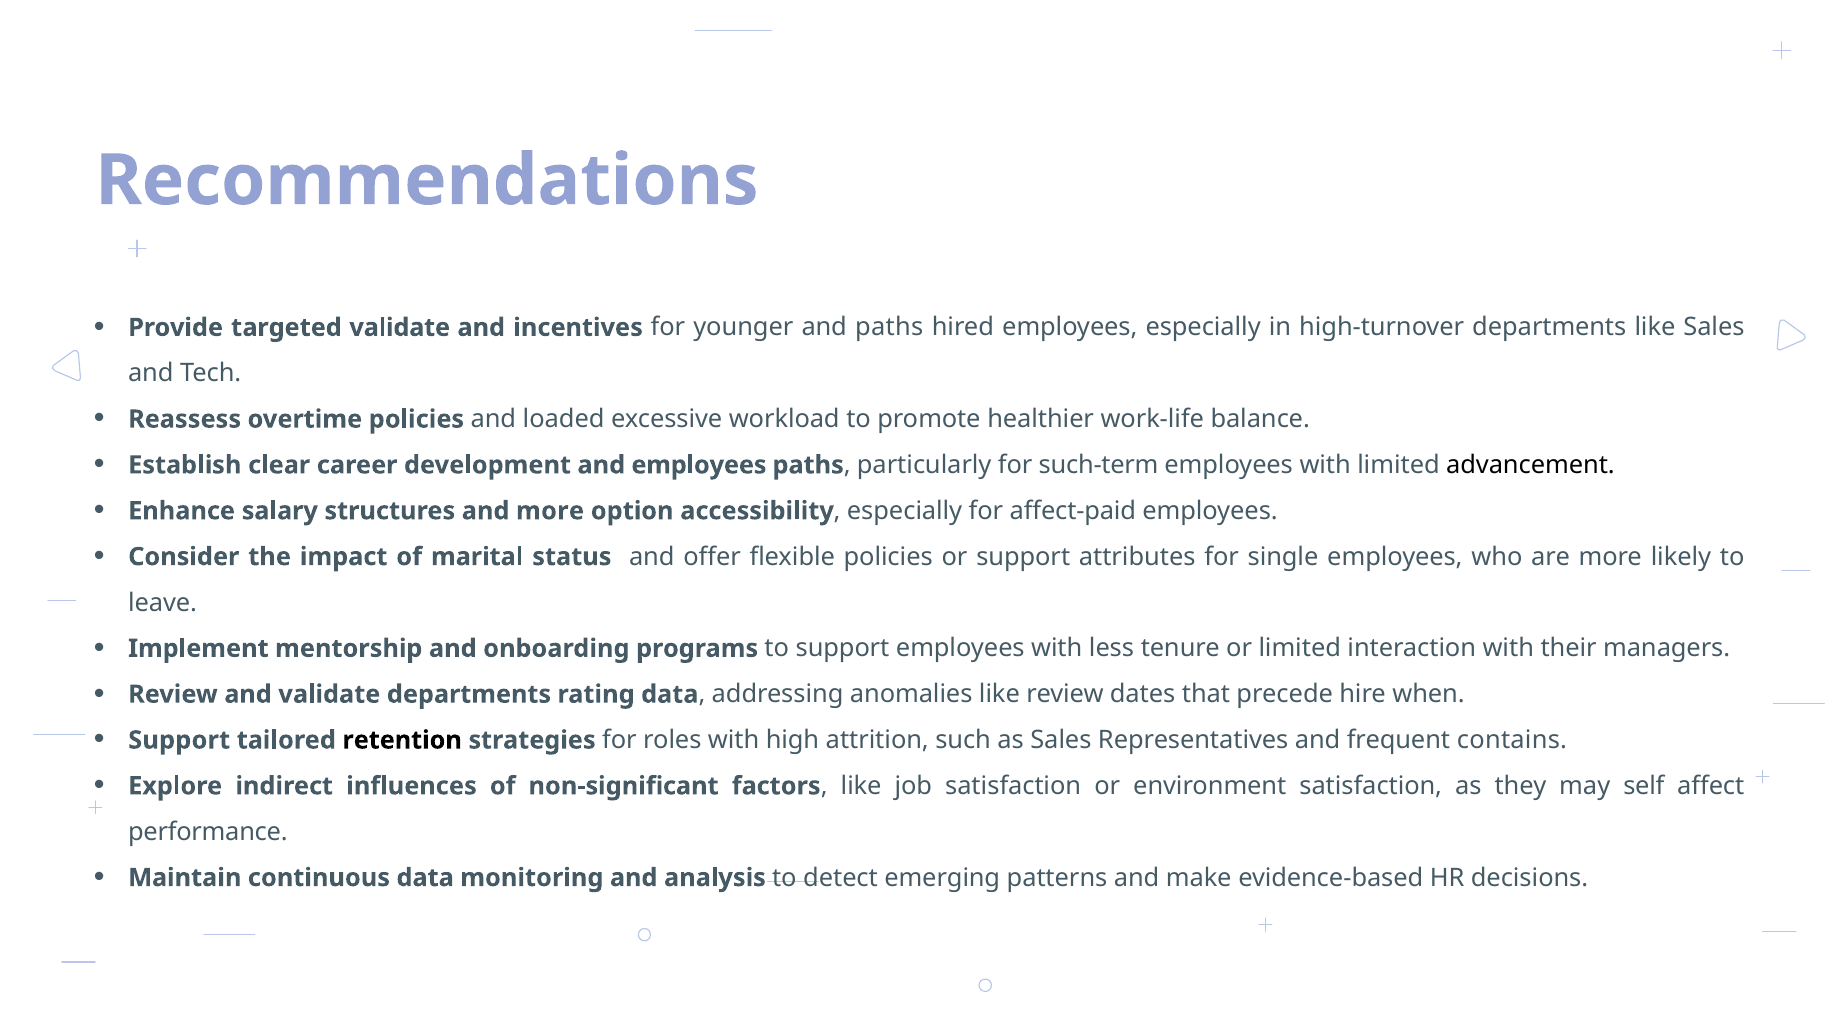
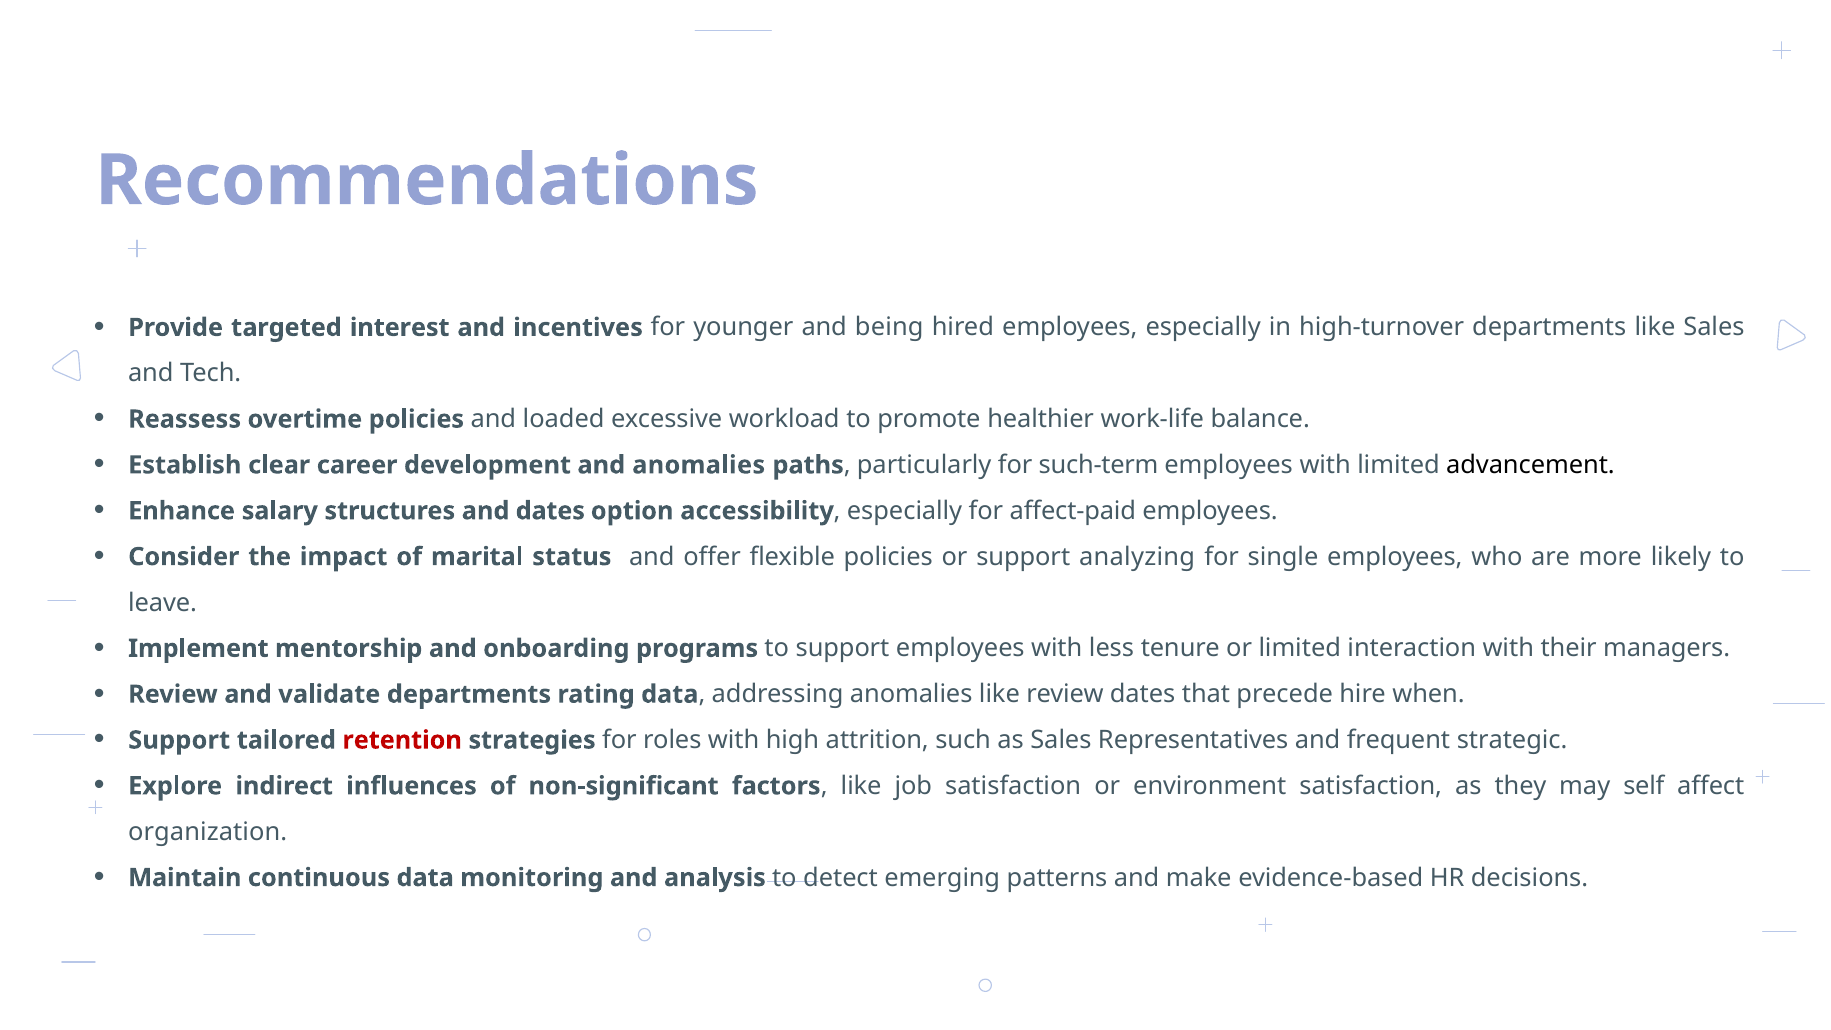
targeted validate: validate -> interest (400, 328)
and paths: paths -> being (889, 328)
and employees: employees -> anomalies (699, 465)
and more: more -> dates (550, 511)
attributes: attributes -> analyzing (1137, 557)
retention colour: black -> red (402, 740)
contains: contains -> strategic (1512, 740)
performance: performance -> organization (208, 832)
